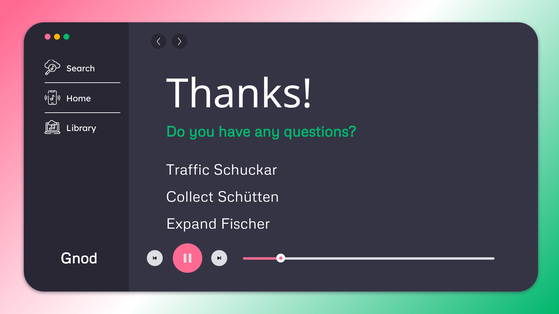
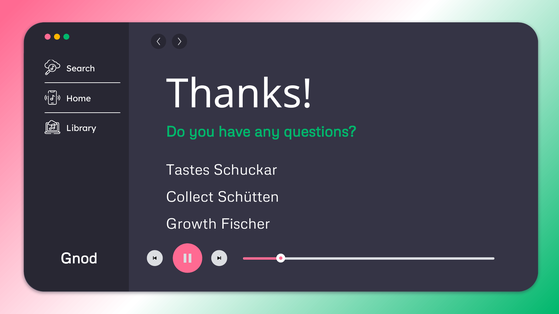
Traffic: Traffic -> Tastes (188, 170)
Expand: Expand -> Growth (191, 224)
